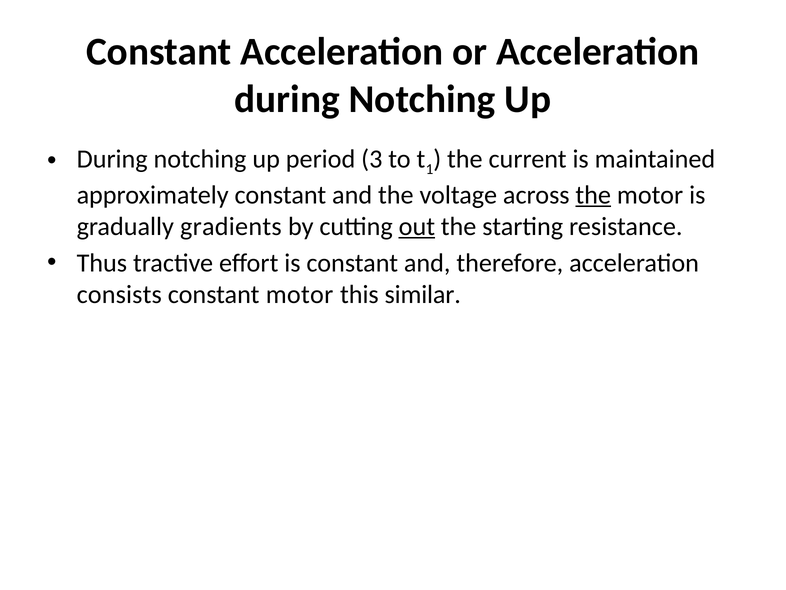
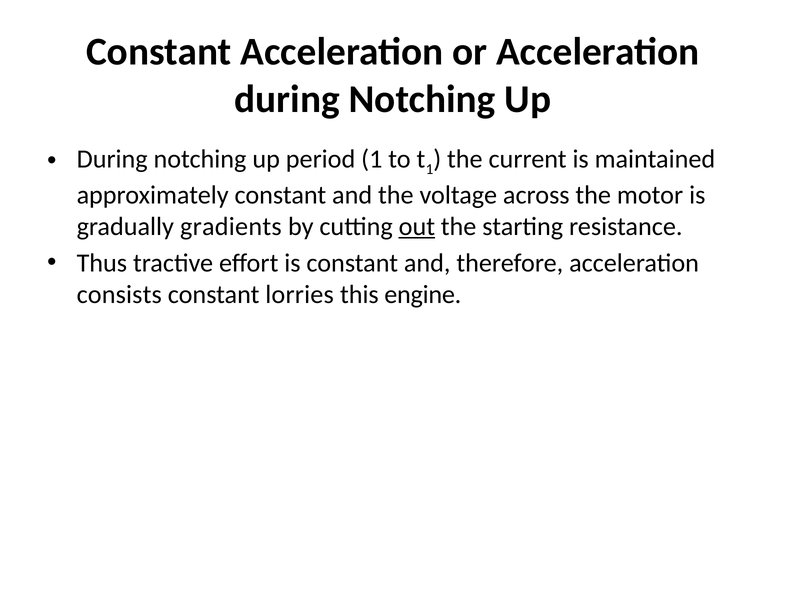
period 3: 3 -> 1 (372, 159)
the underline: present -> none (593, 195)
constant motor: motor -> lorries (300, 294)
similar: similar -> engine (423, 294)
